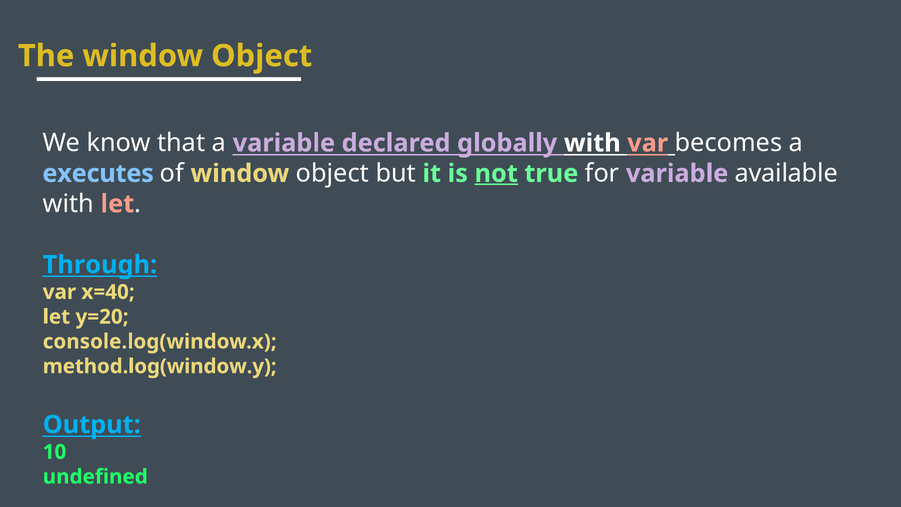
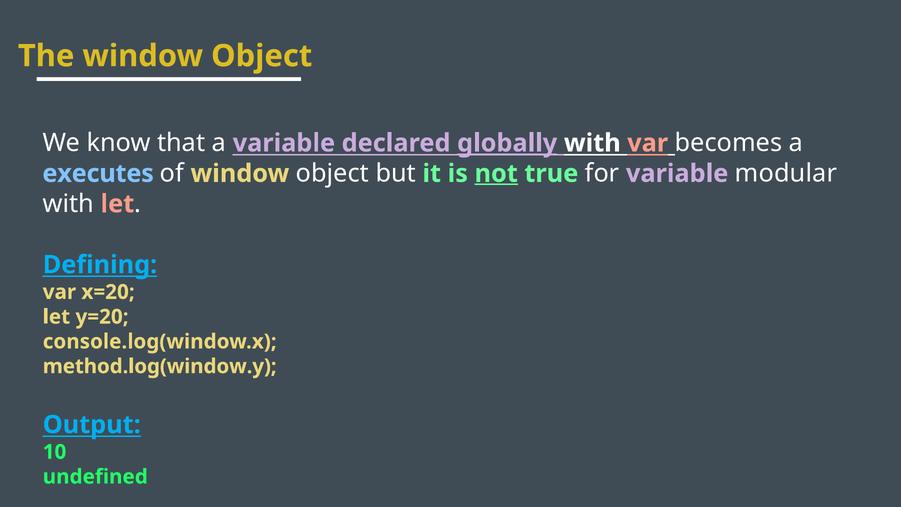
globally underline: none -> present (507, 143)
available: available -> modular (786, 173)
Through: Through -> Defining (100, 265)
x=40: x=40 -> x=20 (108, 292)
